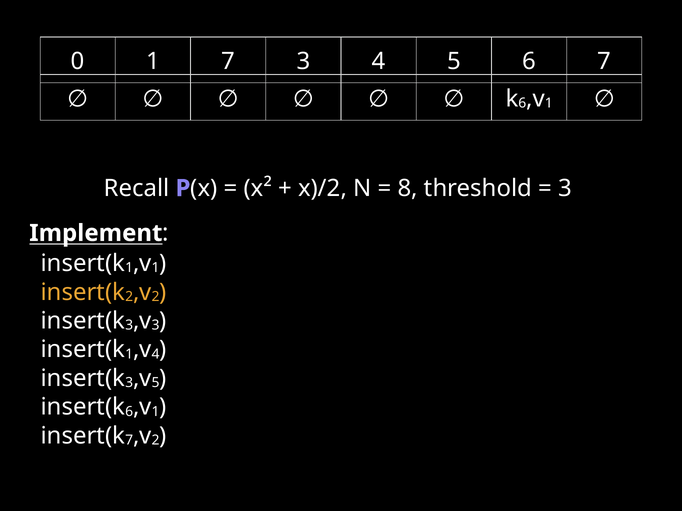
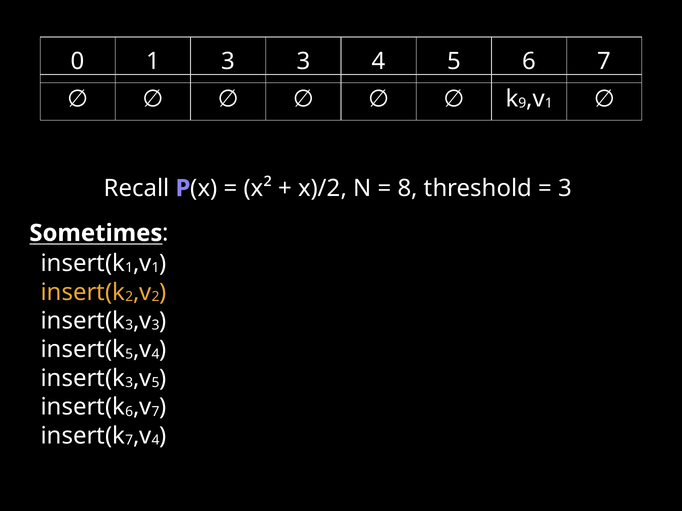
1 7: 7 -> 3 (228, 61)
6: 6 -> 9 (522, 103)
Implement: Implement -> Sometimes (96, 233)
1: 1 -> 5 (129, 354)
1: 1 -> 7 (156, 412)
2: 2 -> 4 (156, 441)
